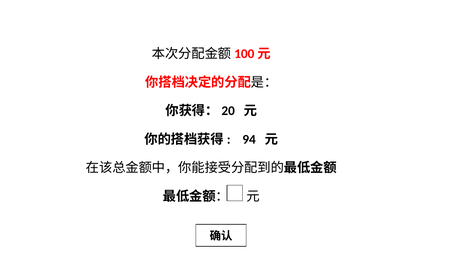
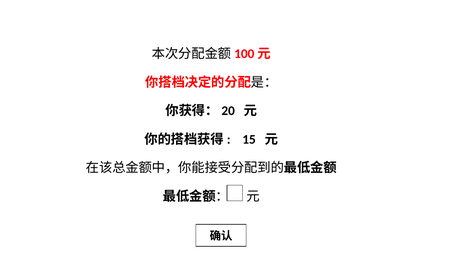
94: 94 -> 15 (249, 139)
